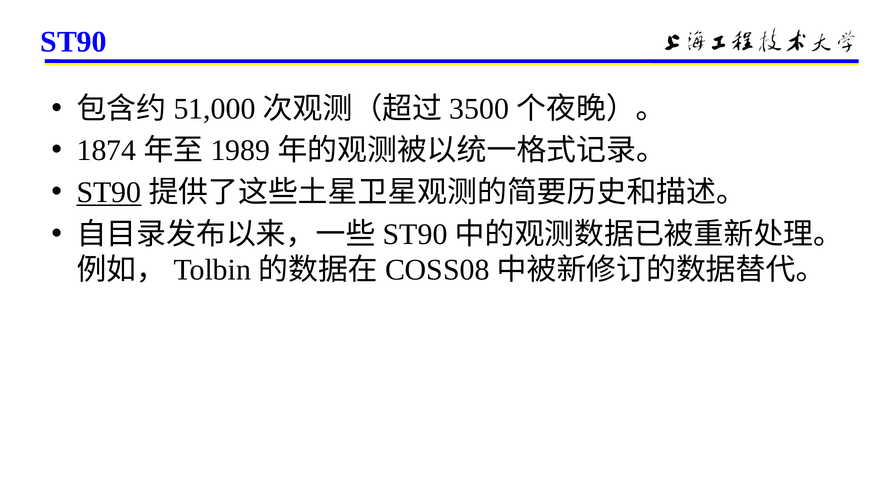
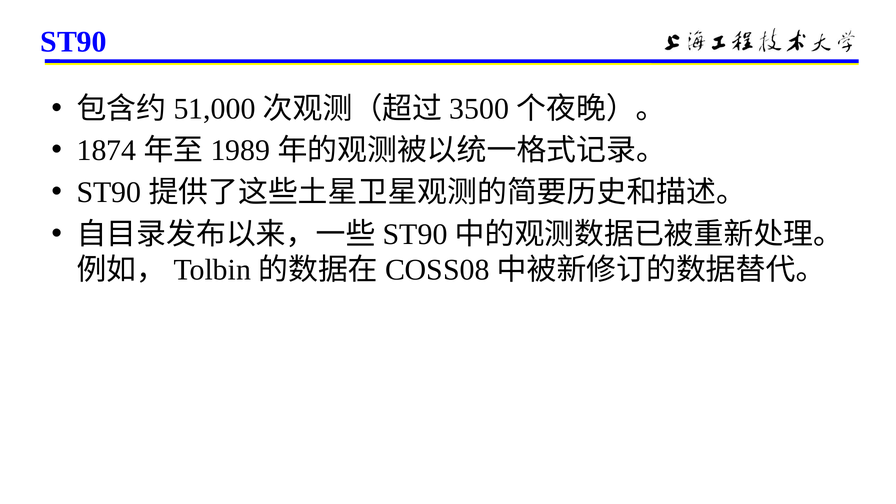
ST90 underline: present -> none (109, 192)
